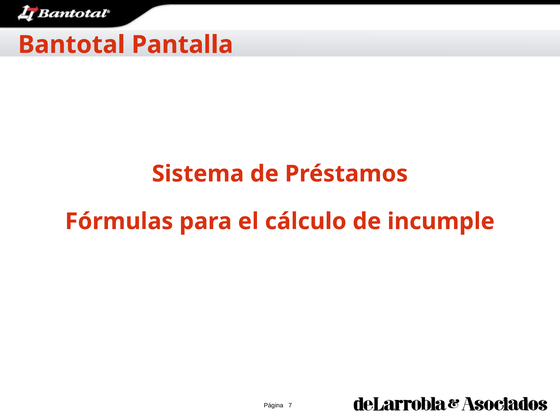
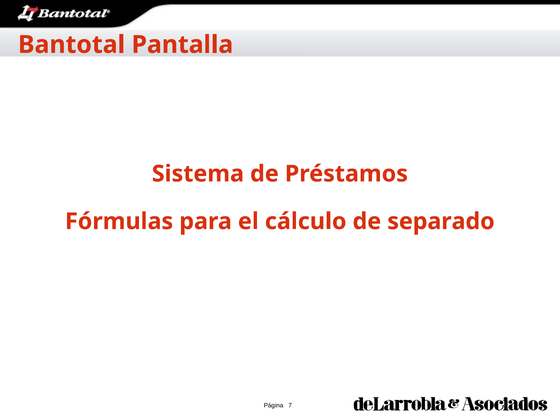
incumple: incumple -> separado (441, 221)
